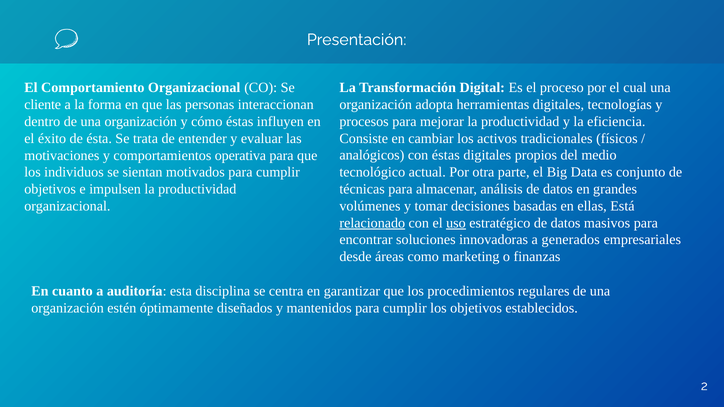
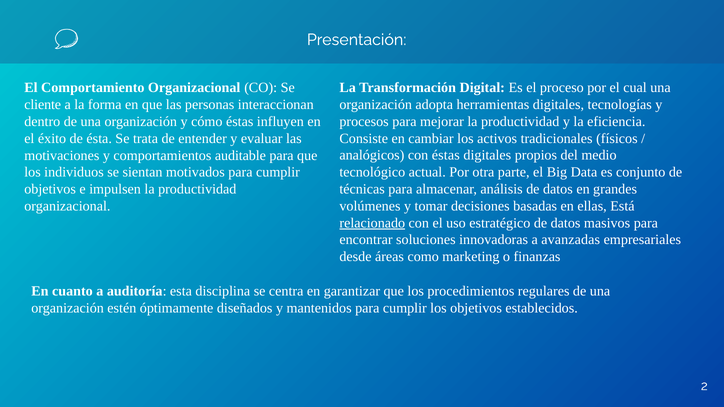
operativa: operativa -> auditable (240, 155)
uso underline: present -> none (456, 223)
generados: generados -> avanzadas (571, 240)
